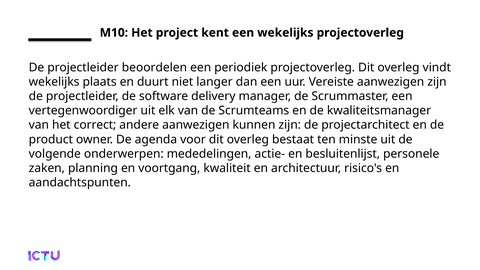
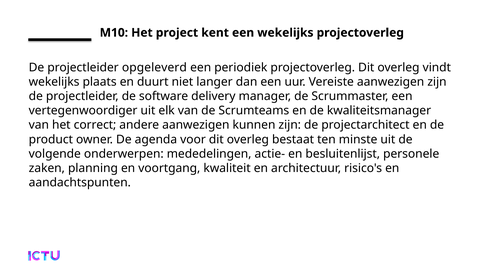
beoordelen: beoordelen -> opgeleverd (154, 67)
